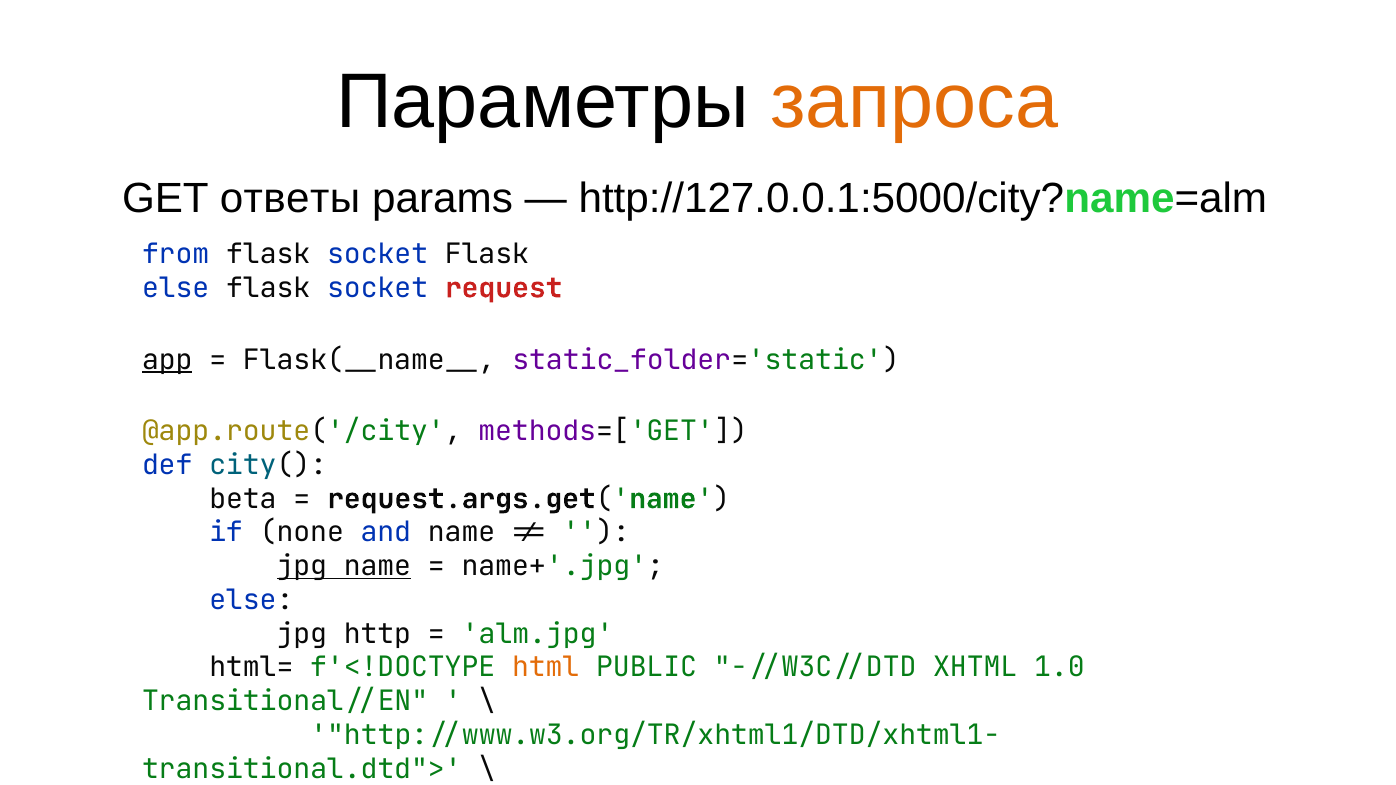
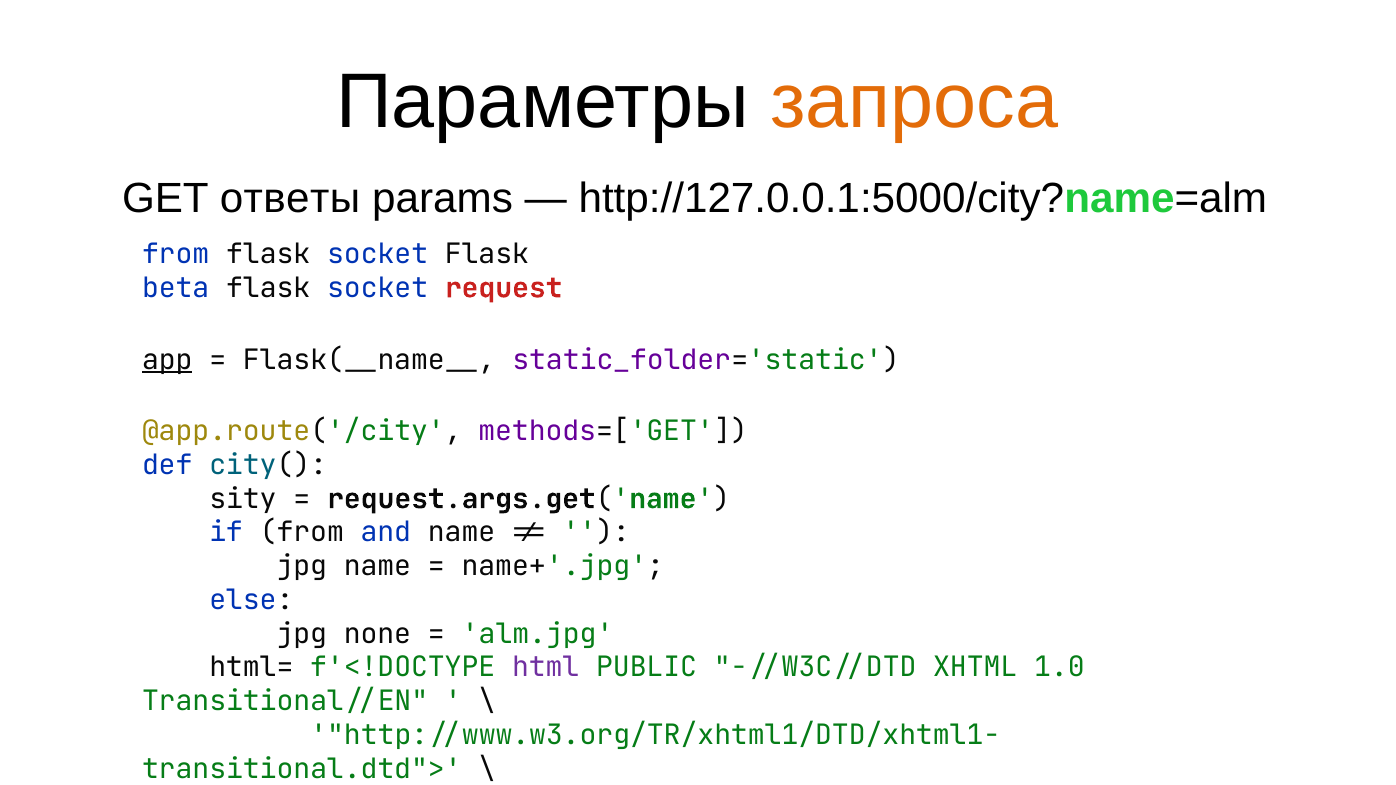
else: else -> beta (176, 288)
beta: beta -> sity (243, 499)
if none: none -> from (302, 533)
jpg_name underline: present -> none (344, 567)
jpg_http: jpg_http -> jpg_none (344, 634)
html colour: orange -> purple (546, 668)
